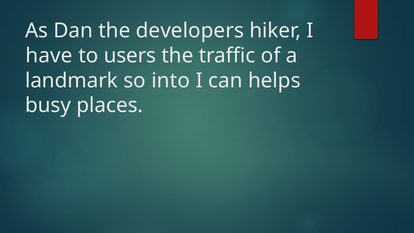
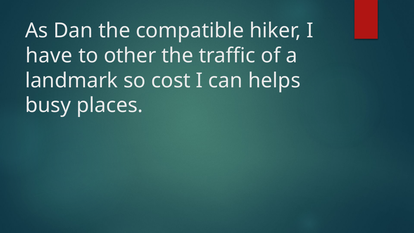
developers: developers -> compatible (190, 31)
users: users -> other (130, 56)
into: into -> cost (171, 80)
